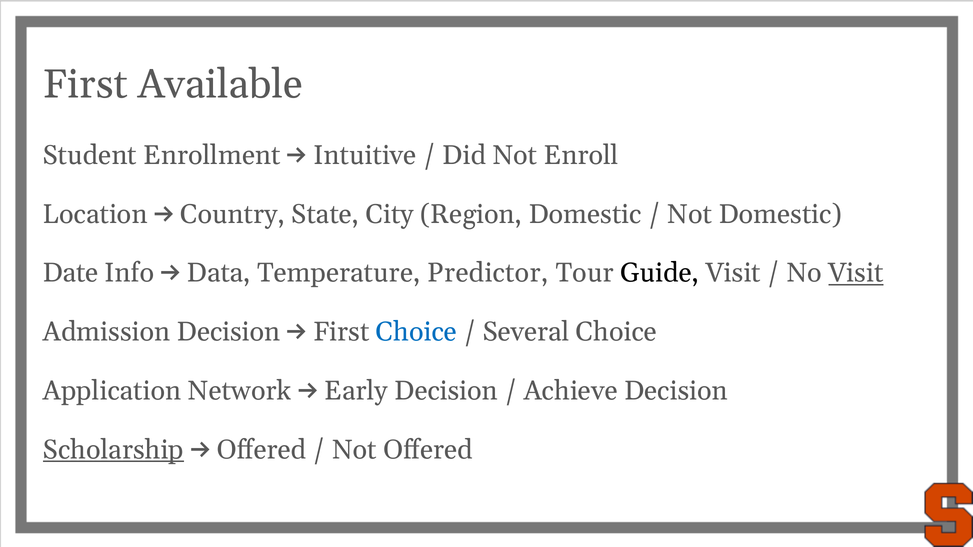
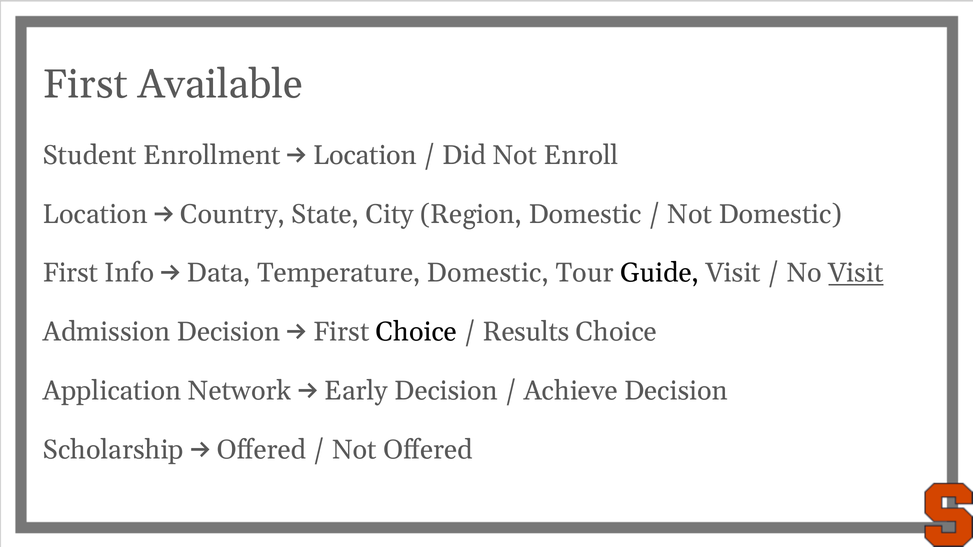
Intuitive: Intuitive -> Location (365, 155)
Date: Date -> First (70, 273)
Temperature Predictor: Predictor -> Domestic (488, 273)
Choice colour: blue -> black (417, 332)
Several: Several -> Results (526, 332)
Scholarship underline: present -> none (113, 450)
